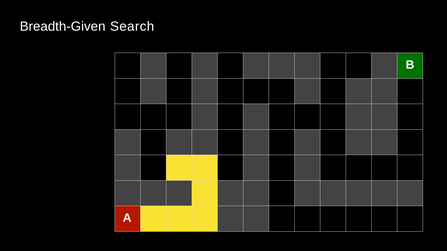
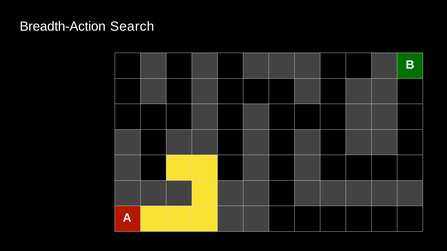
Breadth-Given: Breadth-Given -> Breadth-Action (63, 27)
